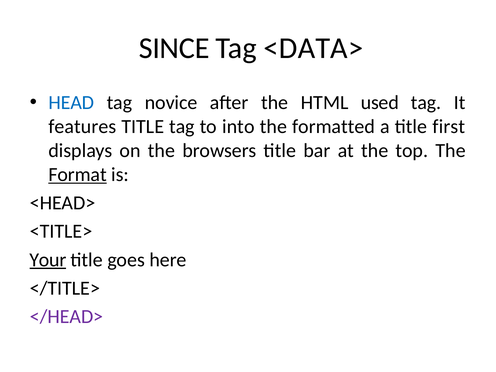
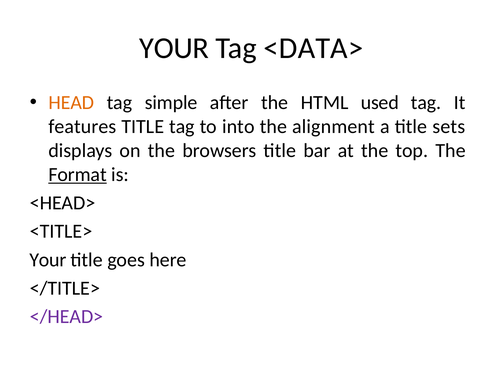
SINCE: SINCE -> YOUR (174, 48)
HEAD colour: blue -> orange (71, 103)
novice: novice -> simple (171, 103)
formatted: formatted -> alignment (333, 127)
first: first -> sets (449, 127)
Your underline: present -> none (48, 260)
